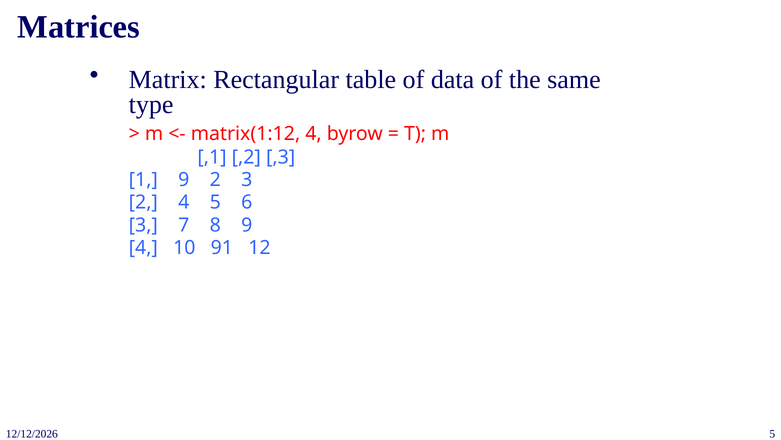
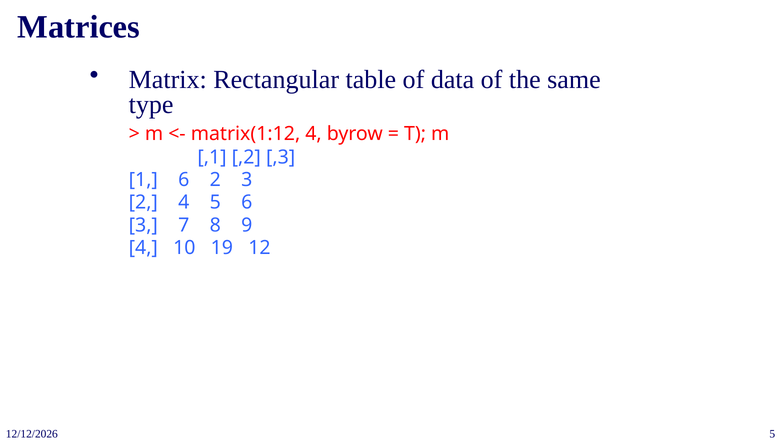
1 9: 9 -> 6 (184, 180)
91: 91 -> 19 (222, 247)
